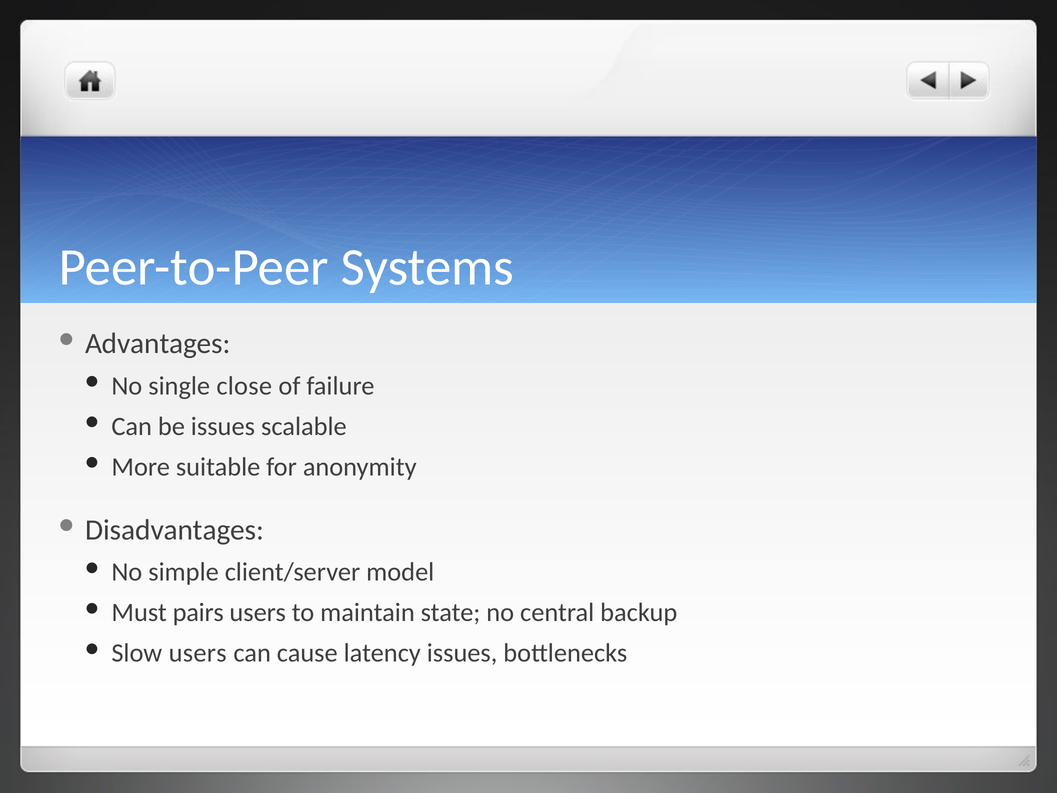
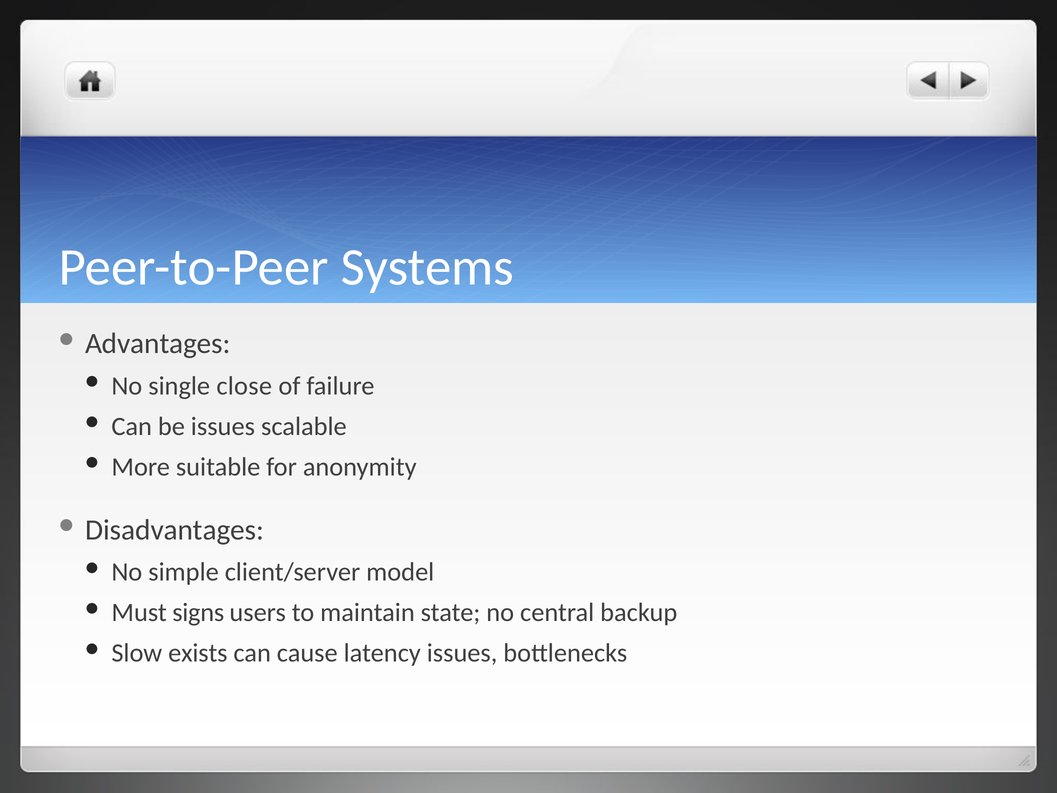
pairs: pairs -> signs (198, 612)
Slow users: users -> exists (198, 653)
